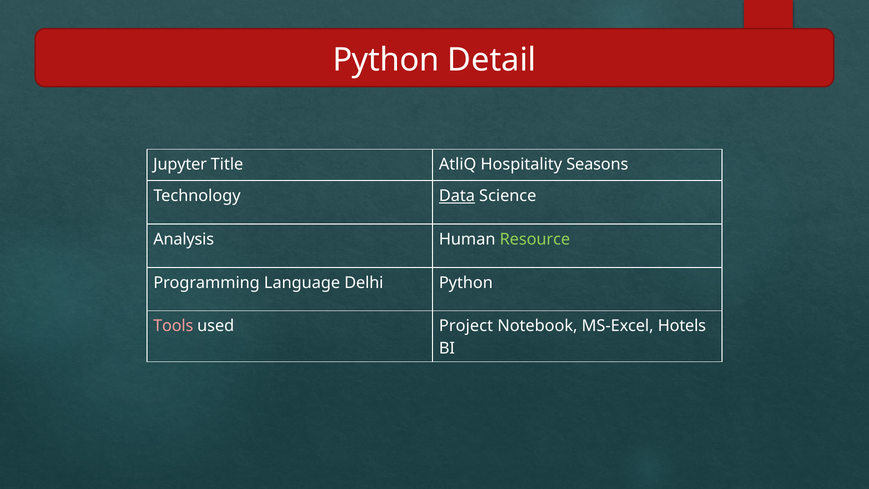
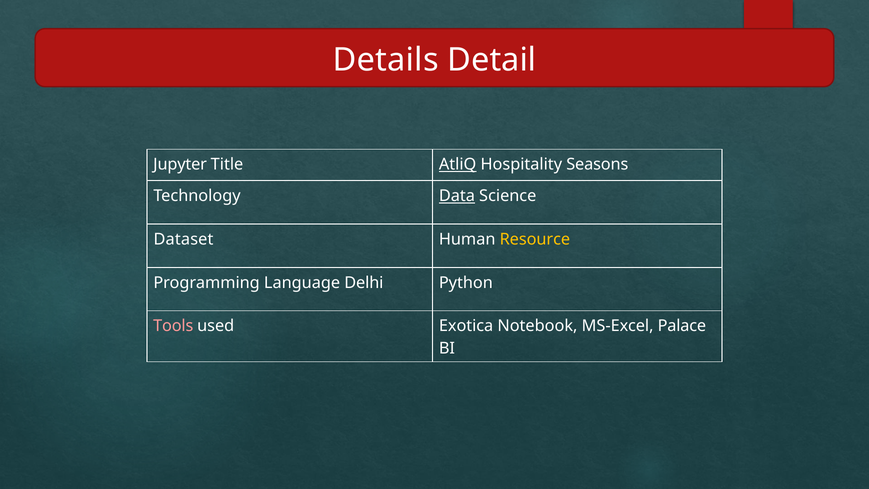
Python: Python -> Details (386, 60)
AtliQ underline: none -> present (458, 164)
Analysis: Analysis -> Dataset (184, 239)
Resource colour: light green -> yellow (535, 239)
Project: Project -> Exotica (466, 326)
Hotels: Hotels -> Palace (682, 326)
